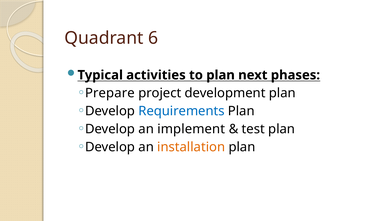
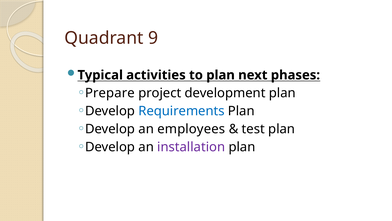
6: 6 -> 9 (153, 38)
implement: implement -> employees (191, 129)
installation colour: orange -> purple (191, 147)
